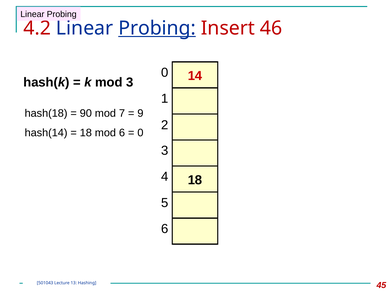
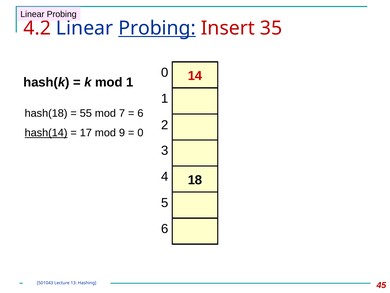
46: 46 -> 35 (271, 28)
mod 3: 3 -> 1 (130, 82)
90: 90 -> 55 (86, 113)
9: 9 -> 6 (140, 113)
hash(14 underline: none -> present (46, 133)
18: 18 -> 17 (86, 133)
mod 6: 6 -> 9 (122, 133)
